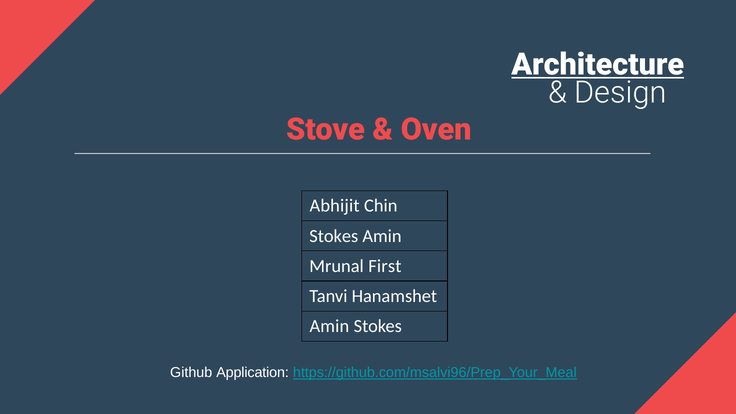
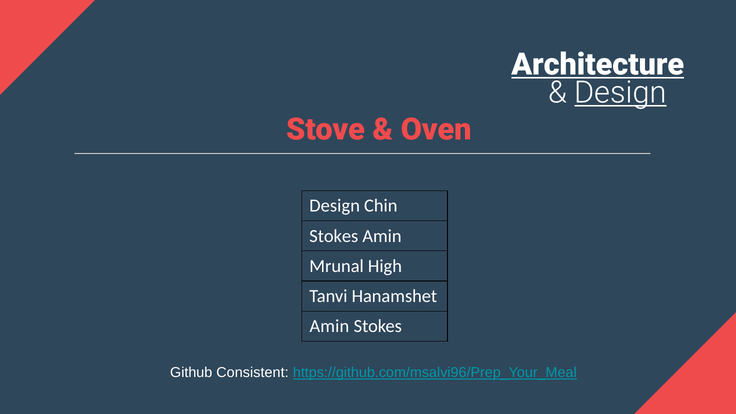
Design underline: none -> present (620, 93)
Abhijit: Abhijit -> Design (335, 206)
First: First -> High (385, 266)
Application: Application -> Consistent (252, 373)
